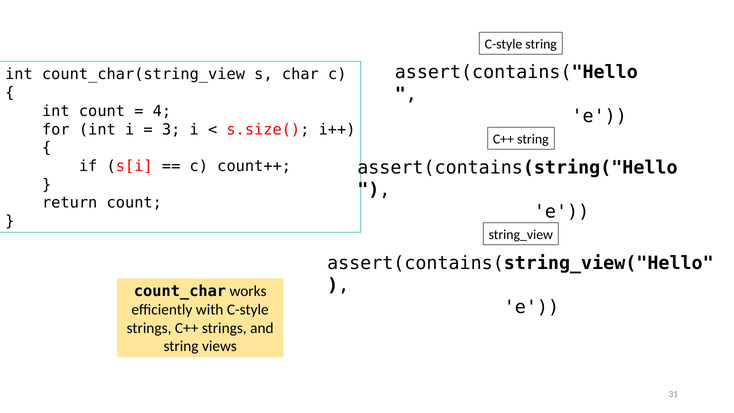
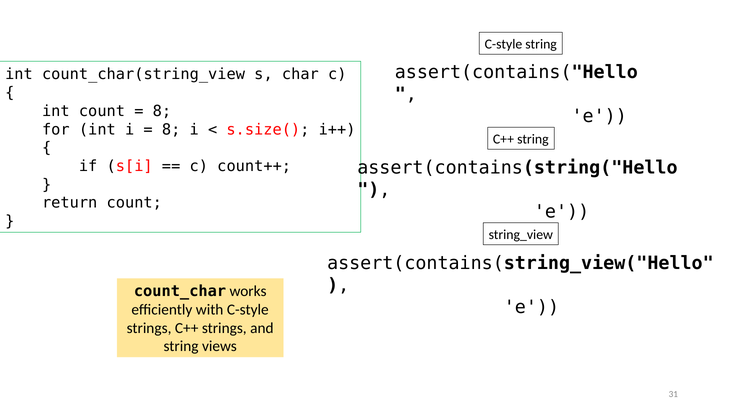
4: 4 -> 8 (162, 111)
3: 3 -> 8 (171, 129)
